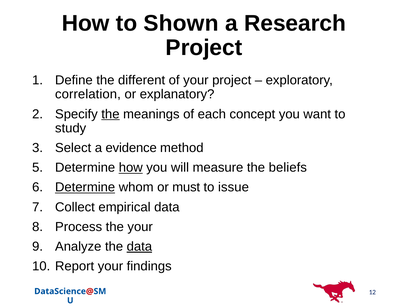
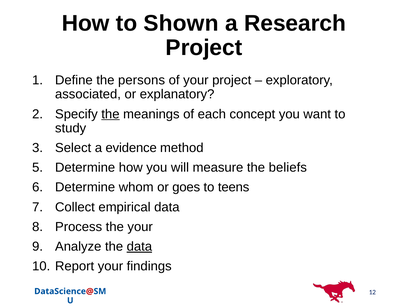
different: different -> persons (142, 80)
correlation: correlation -> associated (88, 94)
how underline: present -> none (131, 168)
Determine underline: present -> none (85, 187)
must: must -> goes (186, 187)
issue: issue -> teens (234, 187)
